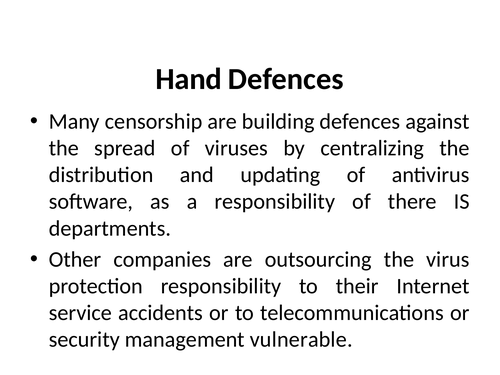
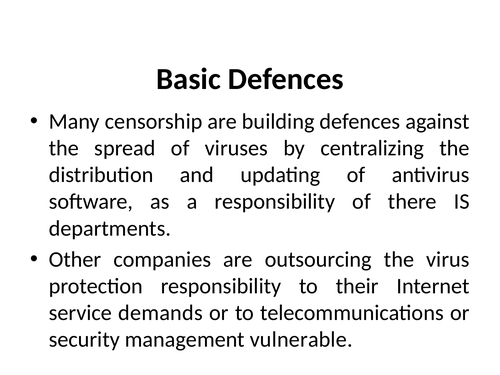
Hand: Hand -> Basic (189, 79)
accidents: accidents -> demands (160, 313)
